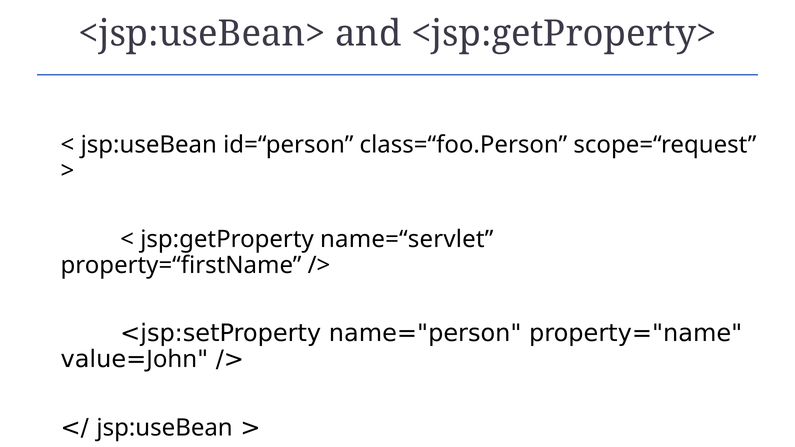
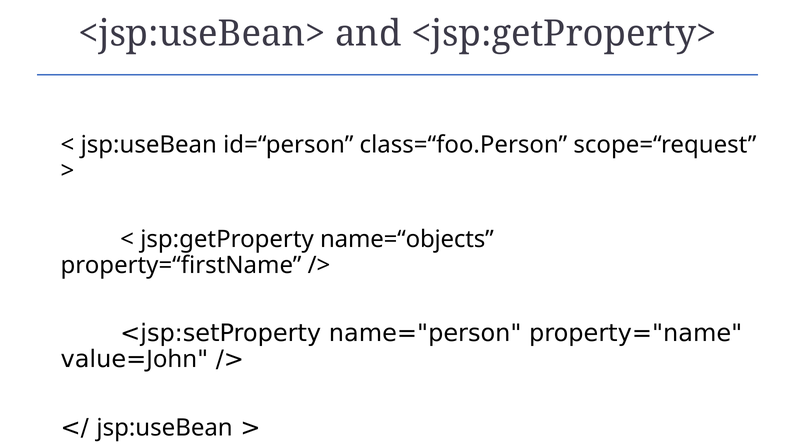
name=“servlet: name=“servlet -> name=“objects (407, 239)
